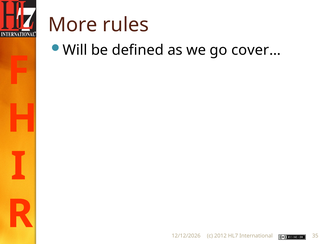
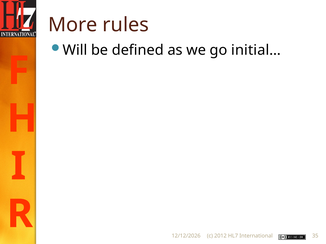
cover…: cover… -> initial… (256, 50)
